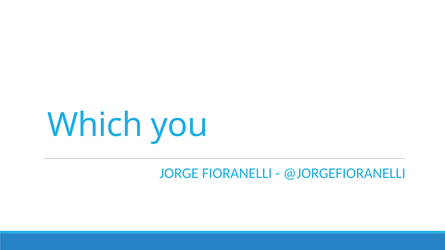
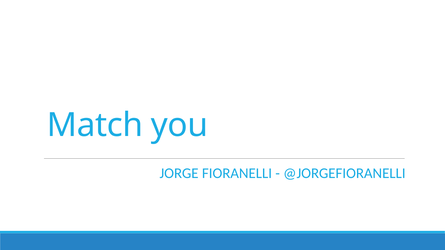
Which: Which -> Match (95, 125)
